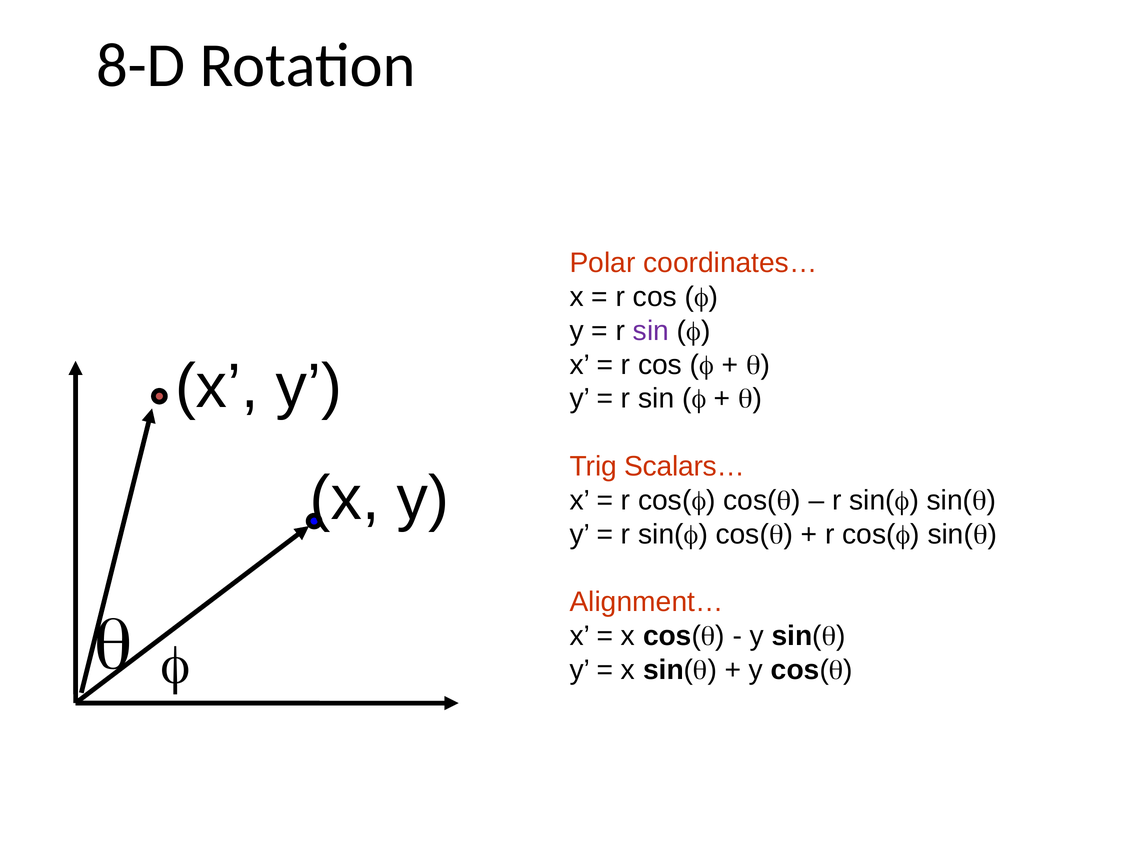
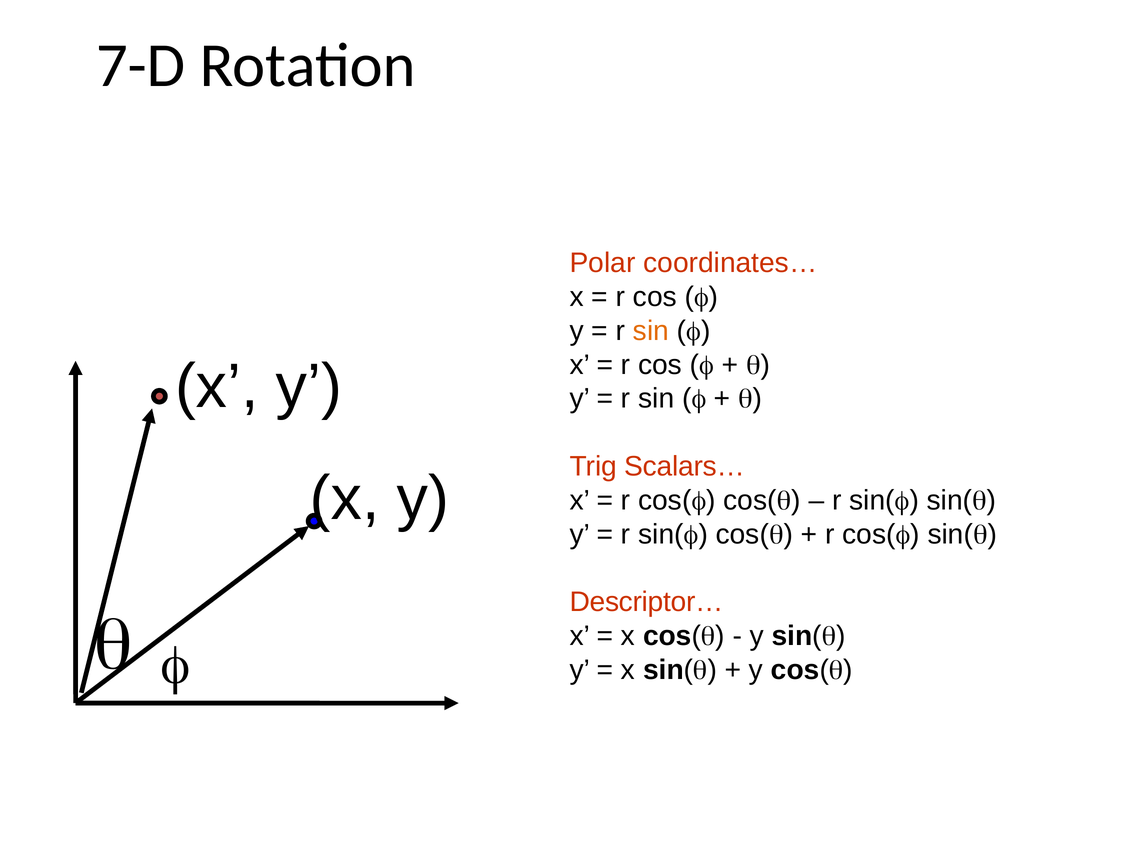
8-D: 8-D -> 7-D (141, 66)
sin colour: purple -> orange (651, 331)
Alignment…: Alignment… -> Descriptor… (647, 602)
